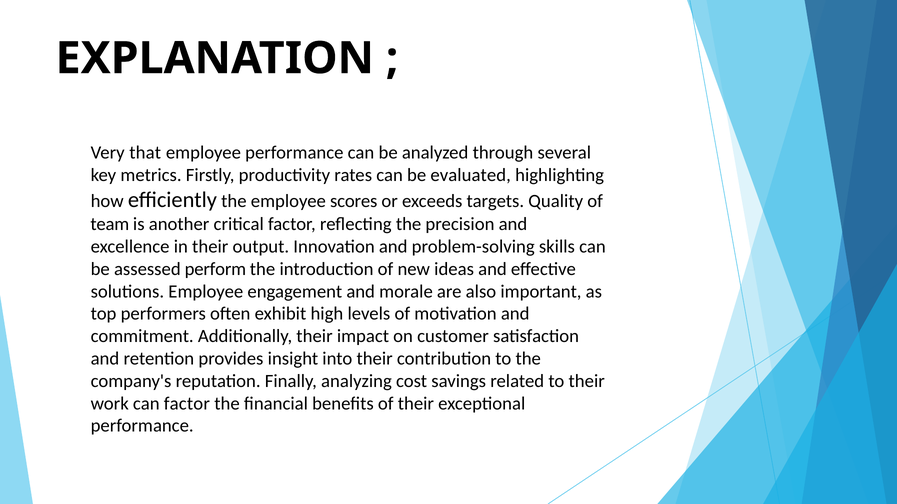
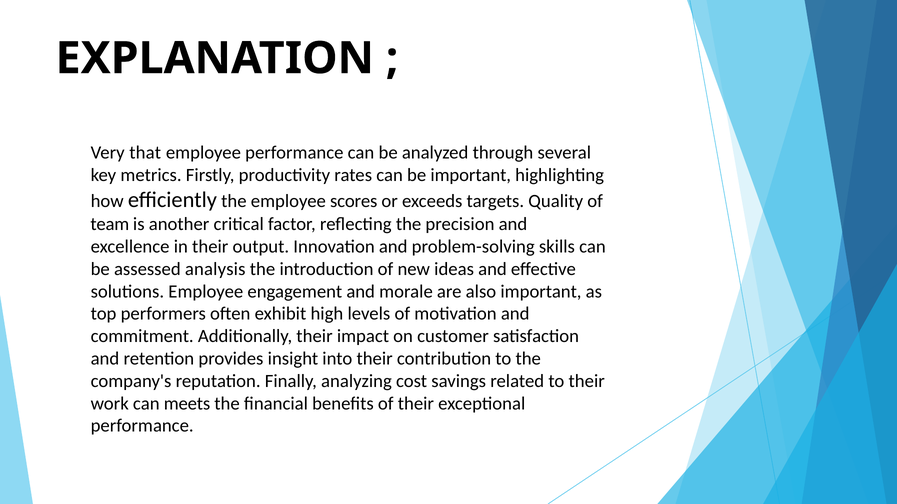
be evaluated: evaluated -> important (471, 175)
perform: perform -> analysis (215, 269)
can factor: factor -> meets (187, 404)
